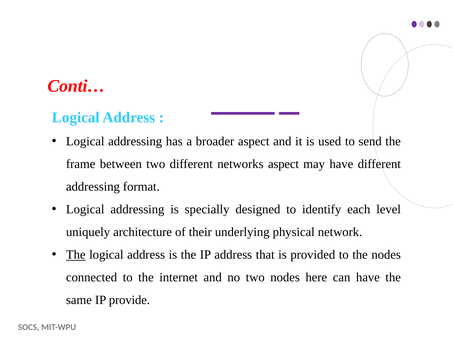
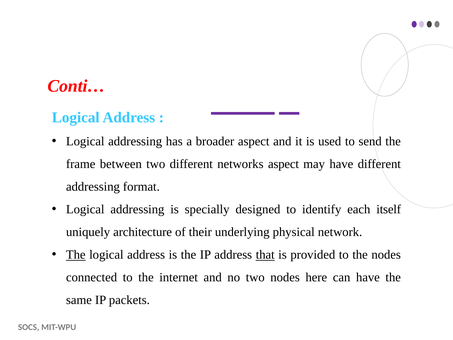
level: level -> itself (389, 209)
that underline: none -> present (265, 255)
provide: provide -> packets (129, 300)
